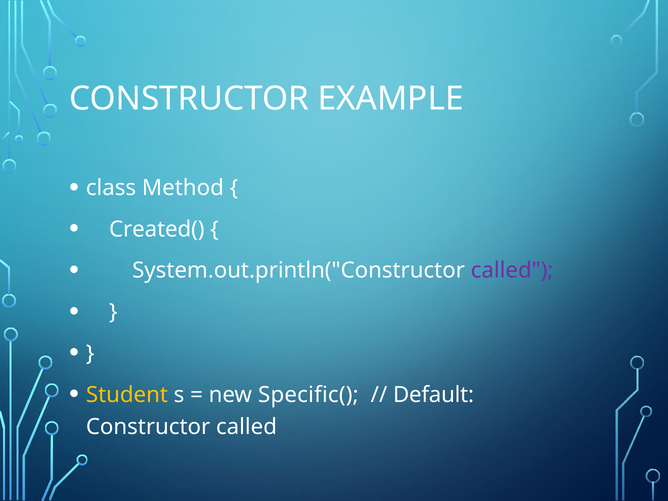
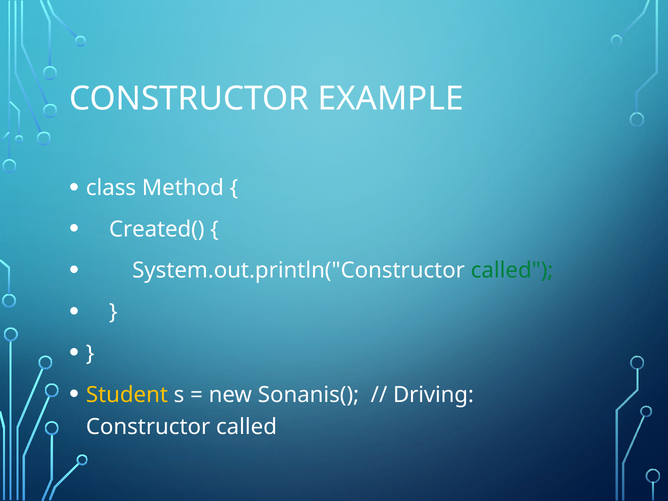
called colour: purple -> green (512, 271)
Specific(: Specific( -> Sonanis( (309, 395)
Default: Default -> Driving (433, 395)
